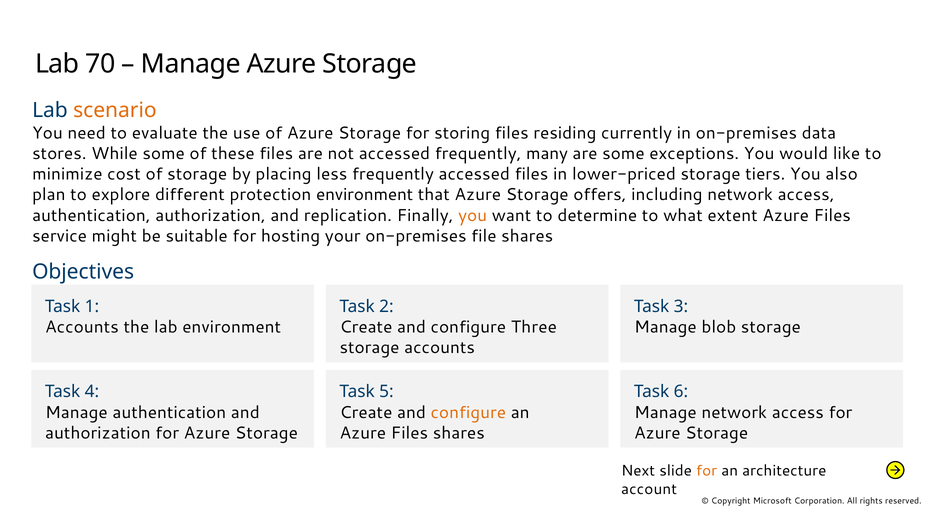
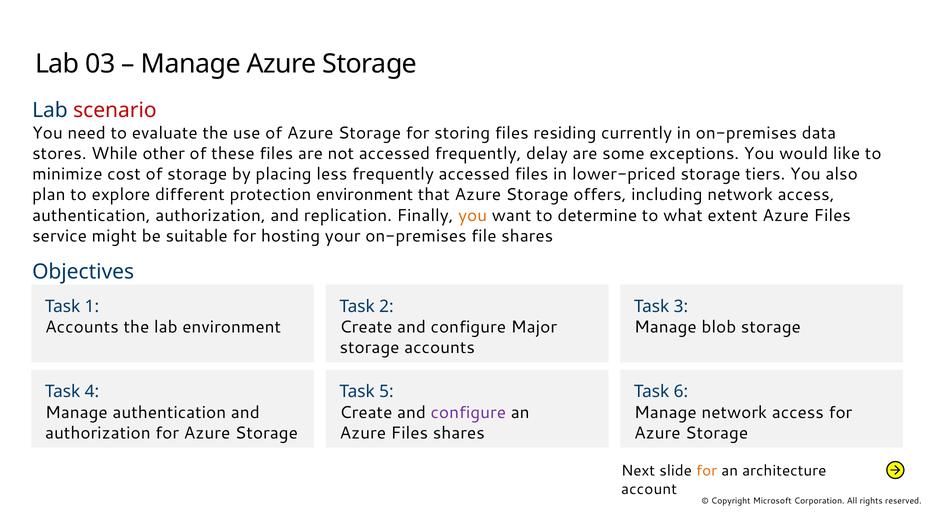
70: 70 -> 03 (101, 64)
scenario colour: orange -> red (115, 110)
While some: some -> other (164, 154)
many: many -> delay (547, 154)
Three: Three -> Major (534, 327)
configure colour: orange -> purple (468, 413)
